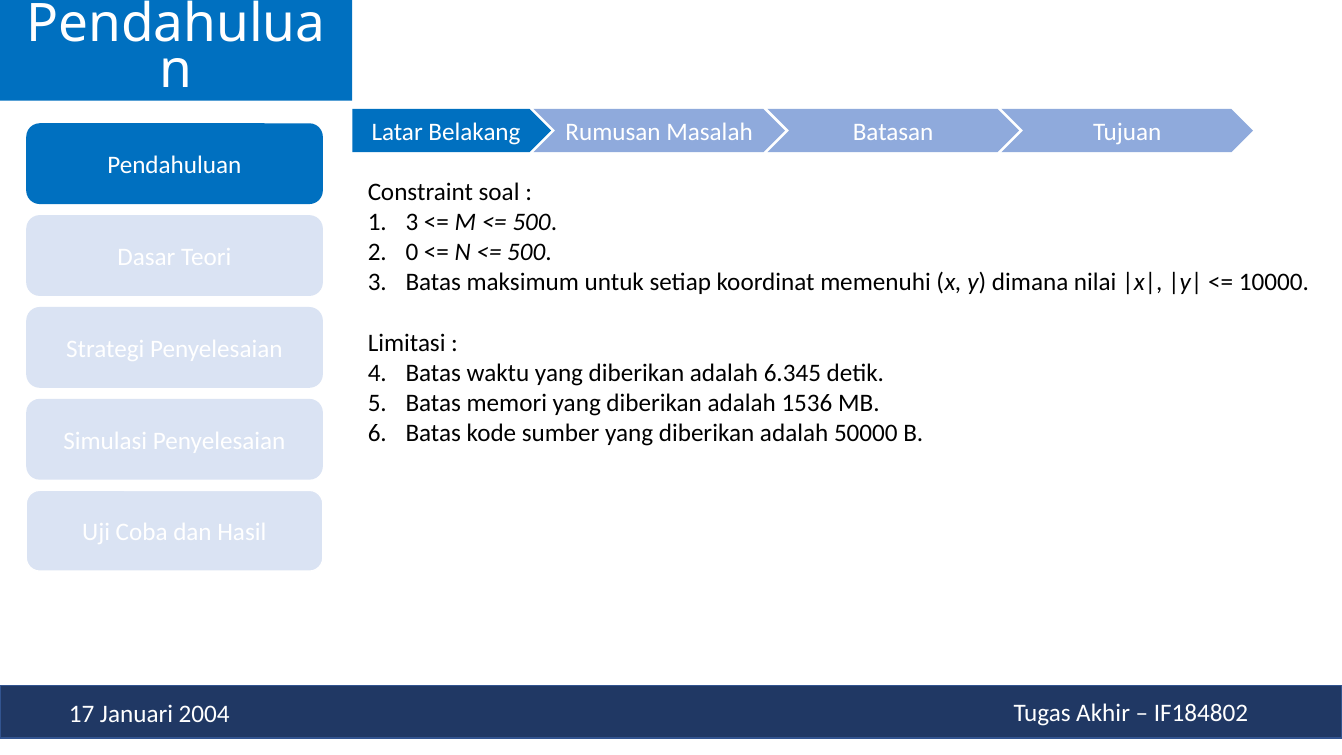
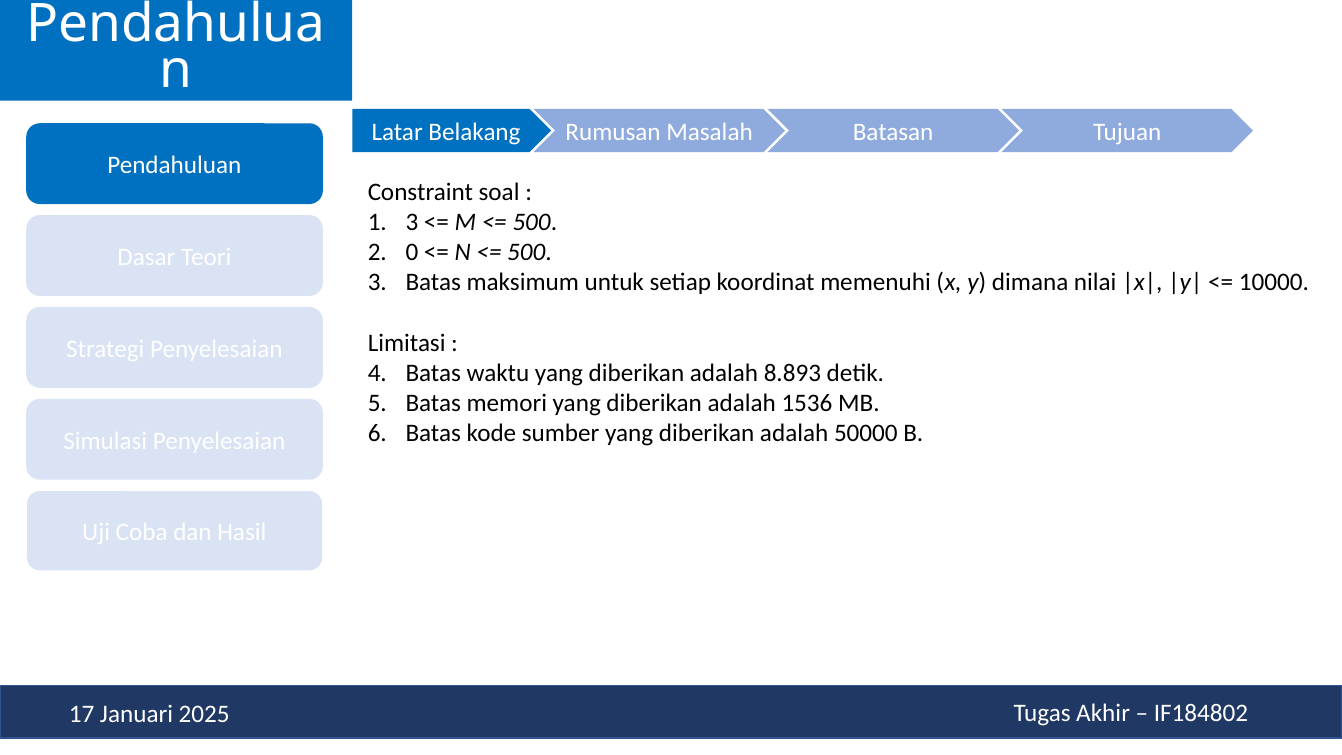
6.345: 6.345 -> 8.893 (792, 373)
2004: 2004 -> 2025 (204, 714)
